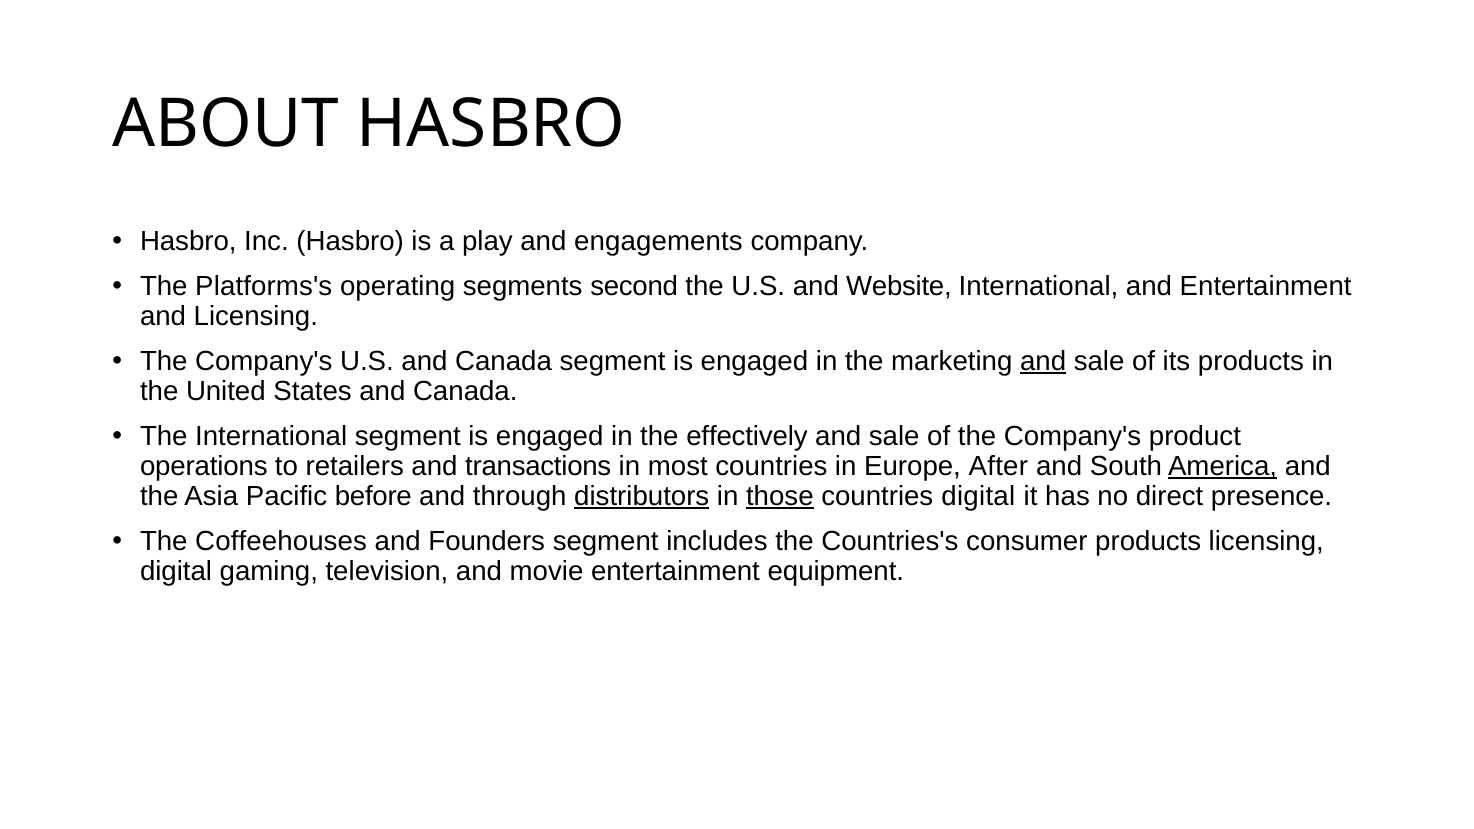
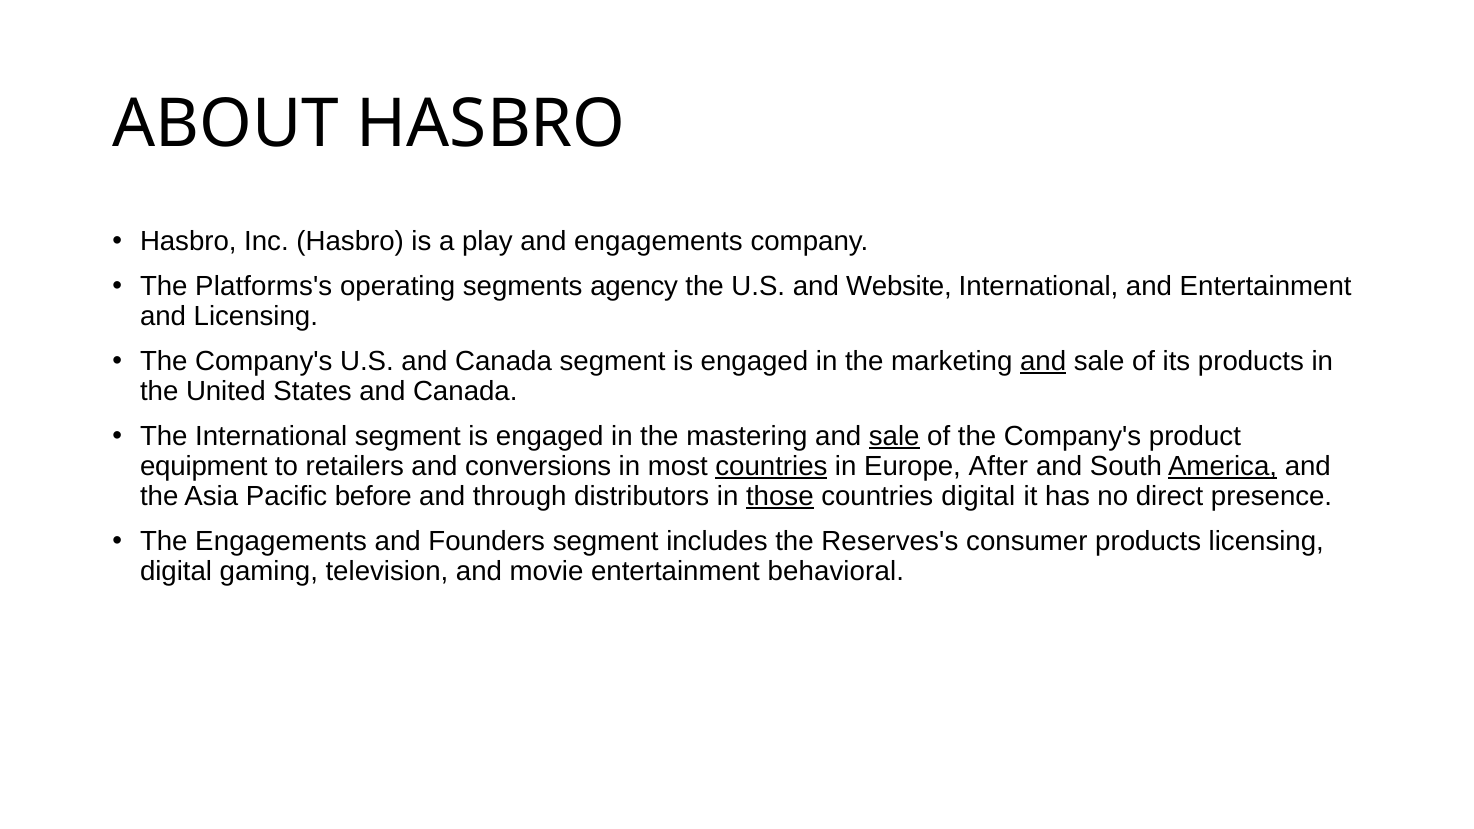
second: second -> agency (634, 286)
effectively: effectively -> mastering (747, 436)
sale underline: none -> present (894, 436)
operations: operations -> equipment (204, 466)
transactions: transactions -> conversions (538, 466)
countries underline: none -> present (771, 466)
distributors underline: present -> none (642, 496)
The Coffeehouses: Coffeehouses -> Engagements (281, 541)
Countries's: Countries's -> Reserves's (890, 541)
equipment: equipment -> behavioral (836, 571)
